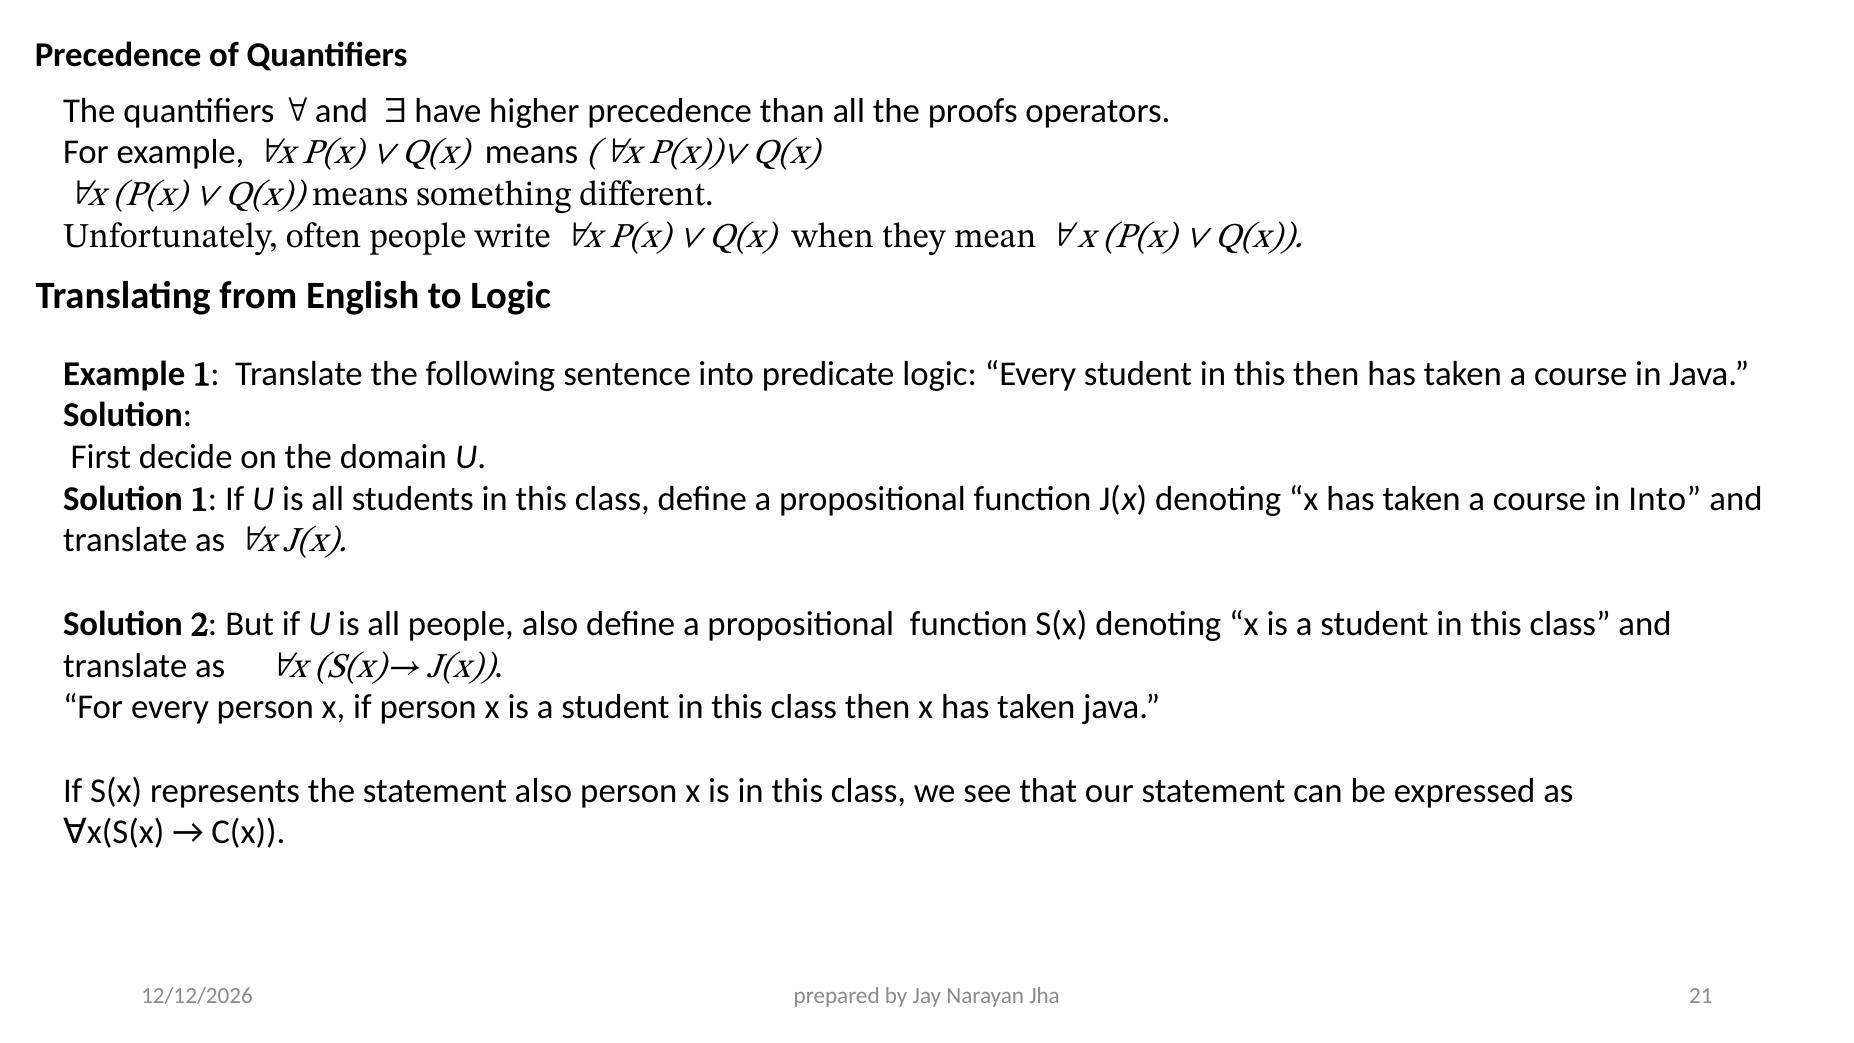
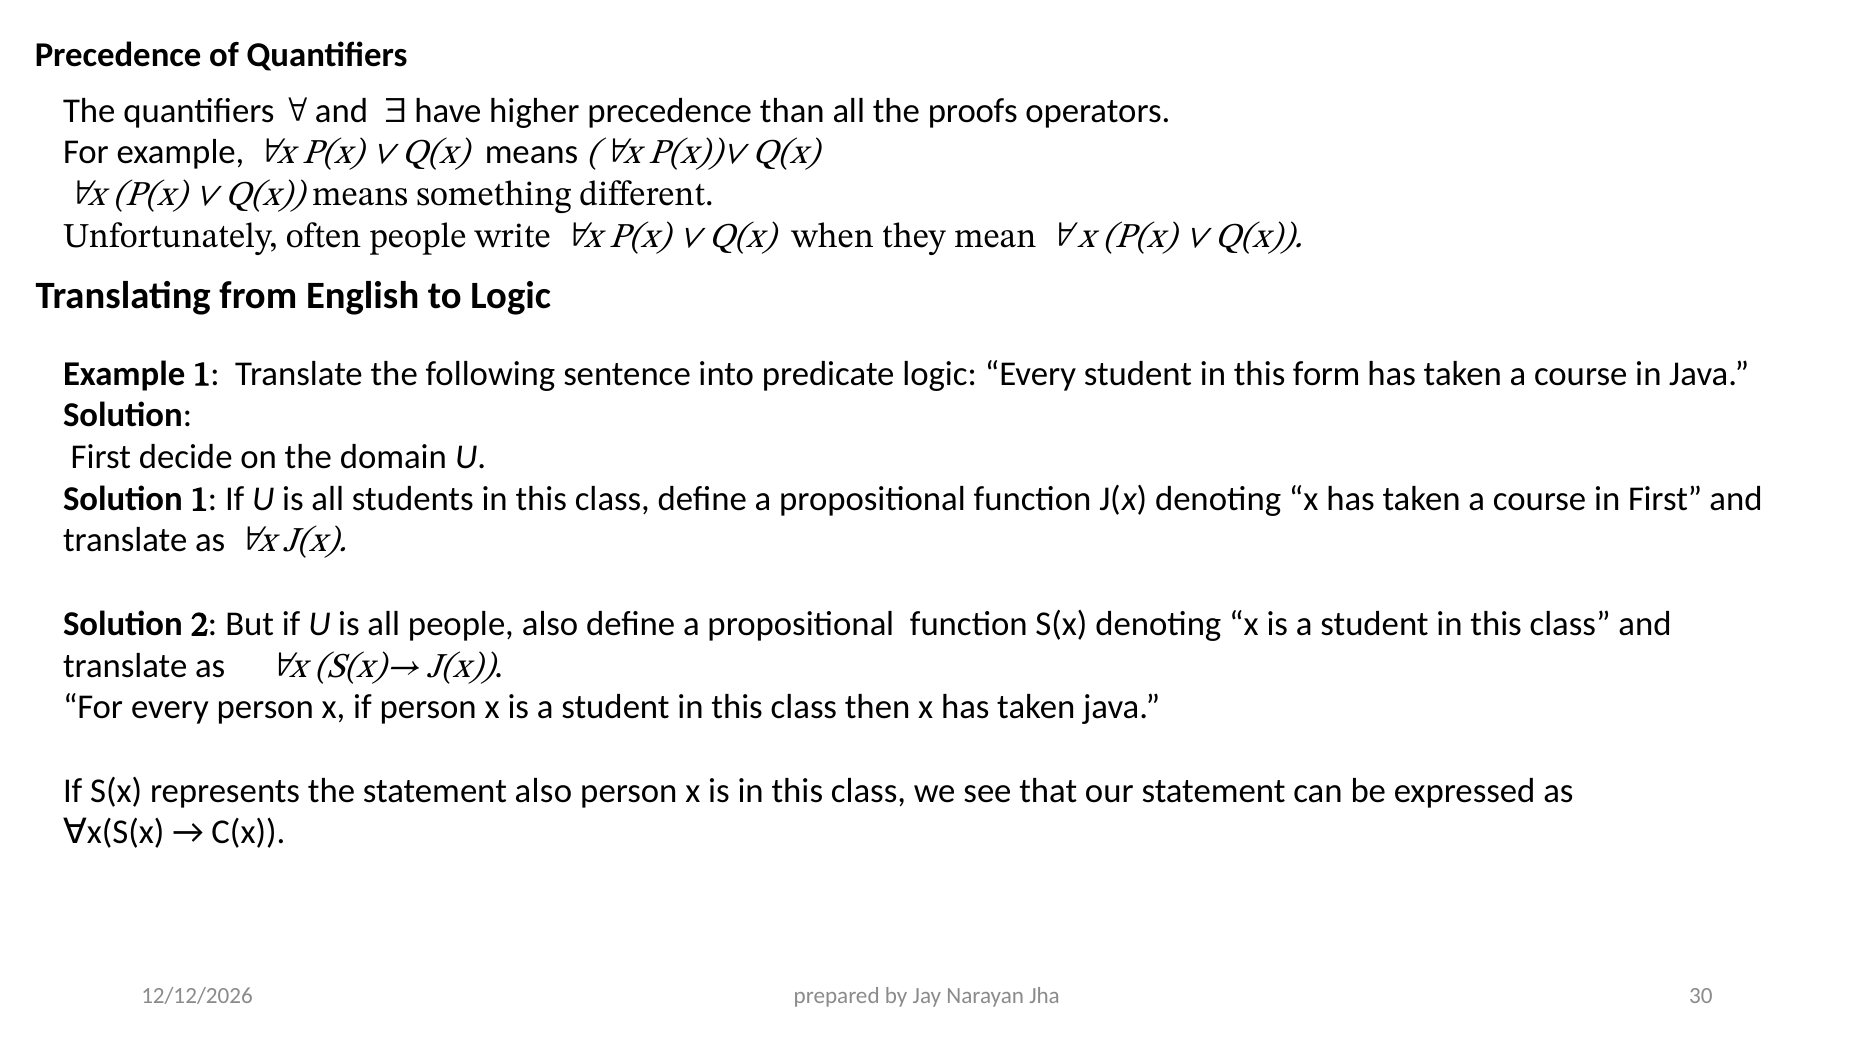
this then: then -> form (1327, 374)
in Into: Into -> First (1665, 499)
21: 21 -> 30 (1701, 996)
